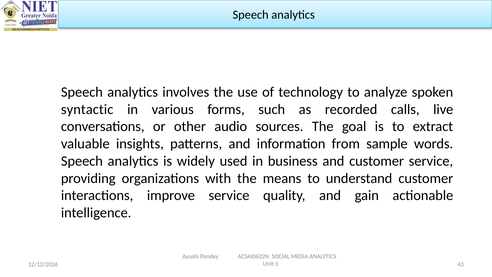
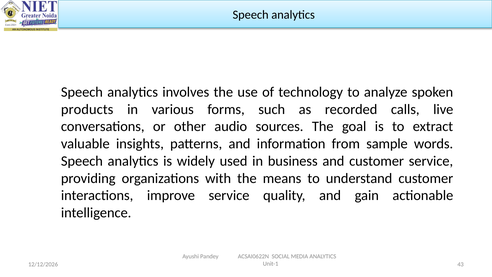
syntactic: syntactic -> products (87, 109)
